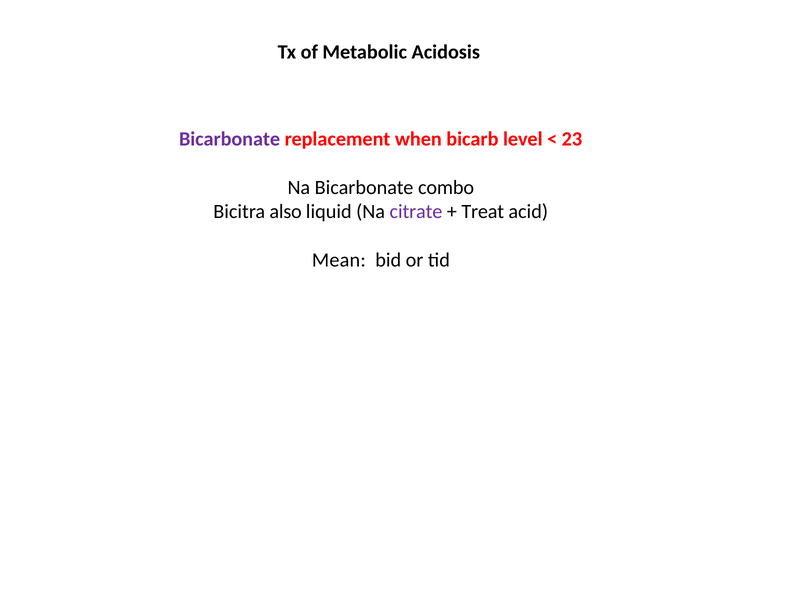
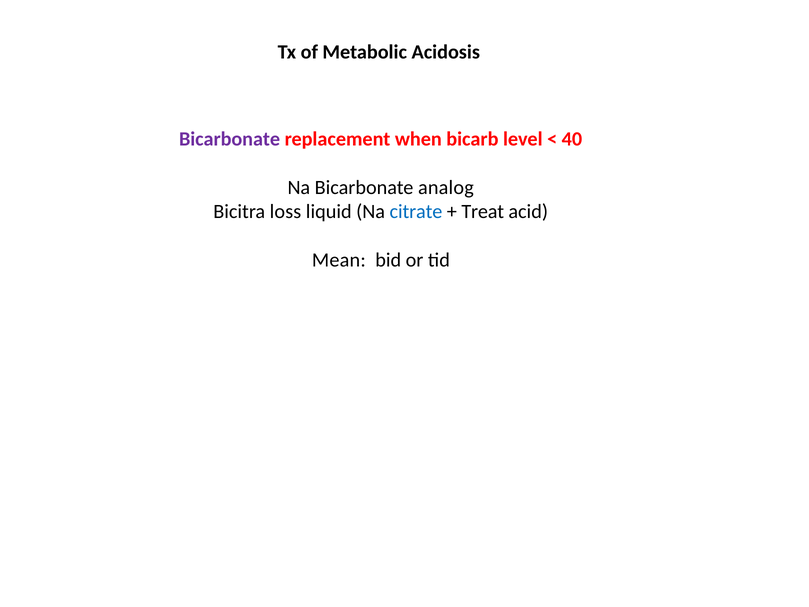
23: 23 -> 40 (572, 139)
combo: combo -> analog (446, 187)
also: also -> loss (285, 212)
citrate colour: purple -> blue (416, 212)
